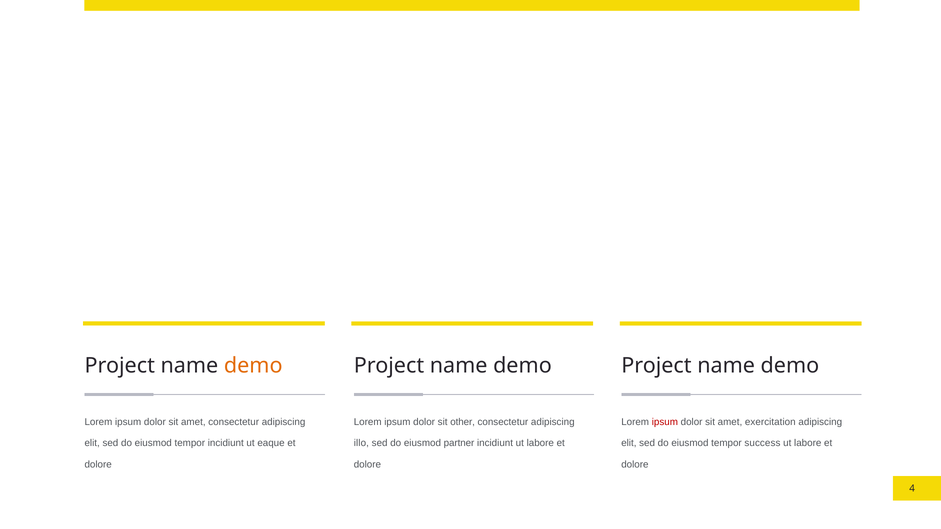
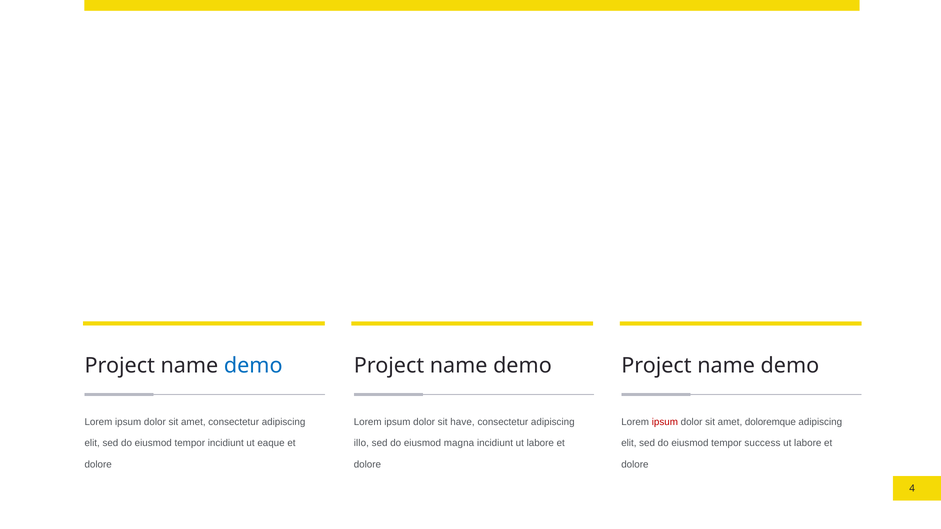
demo colour: orange -> blue (253, 366)
other: other -> have (462, 422)
exercitation: exercitation -> doloremque (770, 422)
partner: partner -> magna (459, 443)
